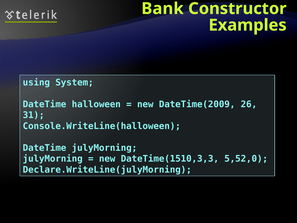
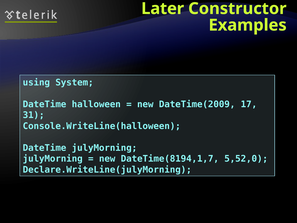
Bank: Bank -> Later (163, 9)
26: 26 -> 17 (249, 104)
DateTime(1510,3,3: DateTime(1510,3,3 -> DateTime(8194,1,7 (170, 159)
